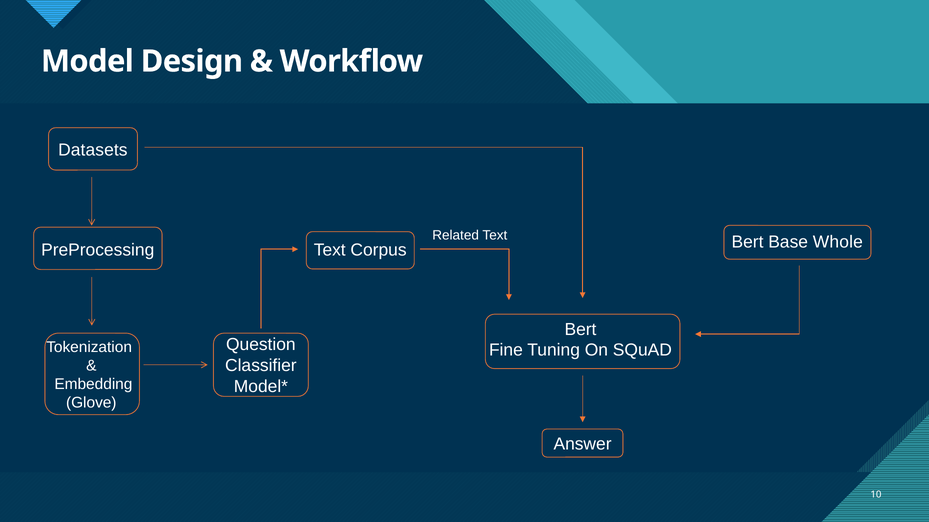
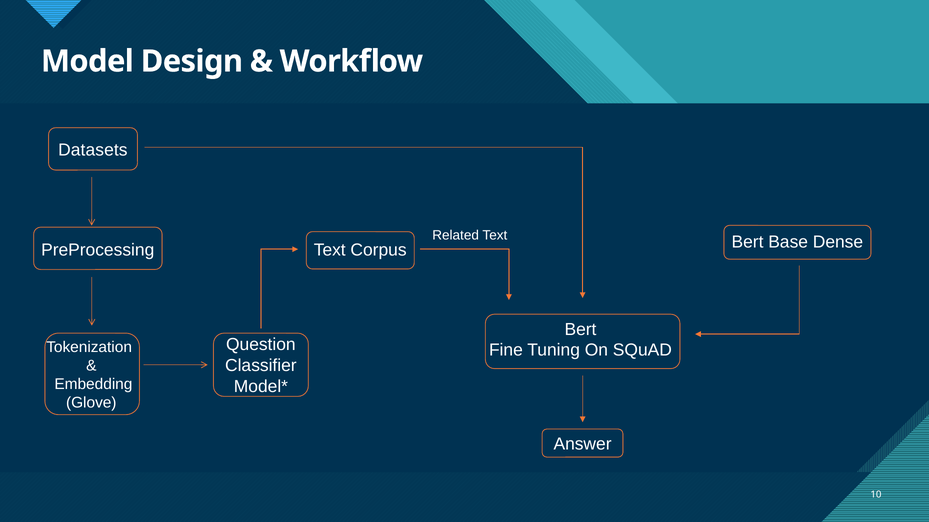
Whole: Whole -> Dense (838, 242)
